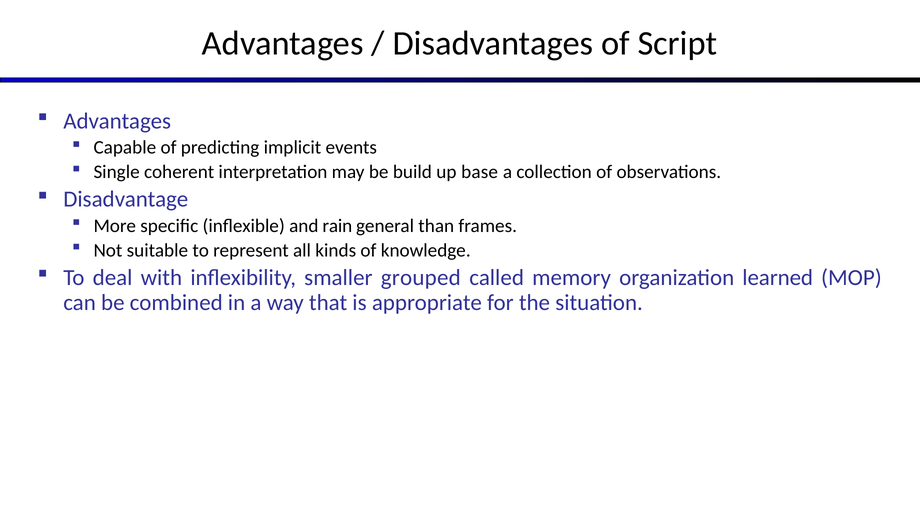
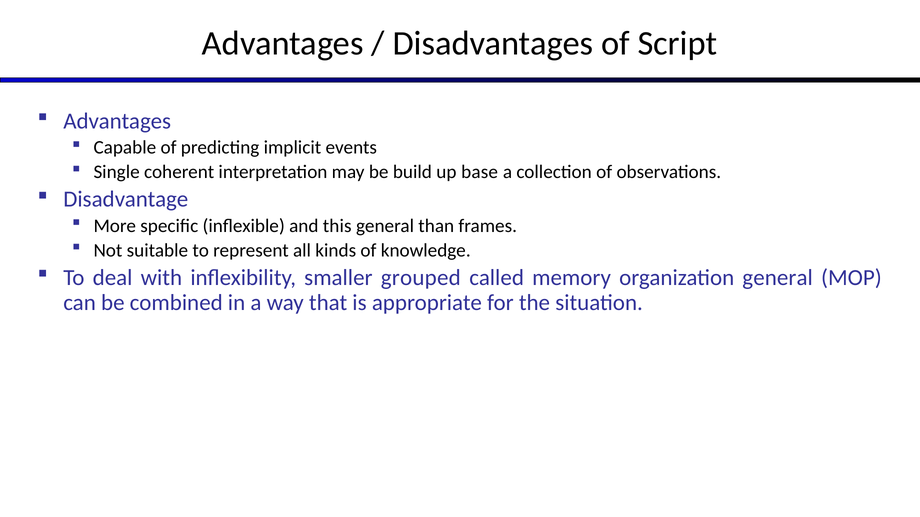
rain: rain -> this (337, 226)
organization learned: learned -> general (778, 278)
